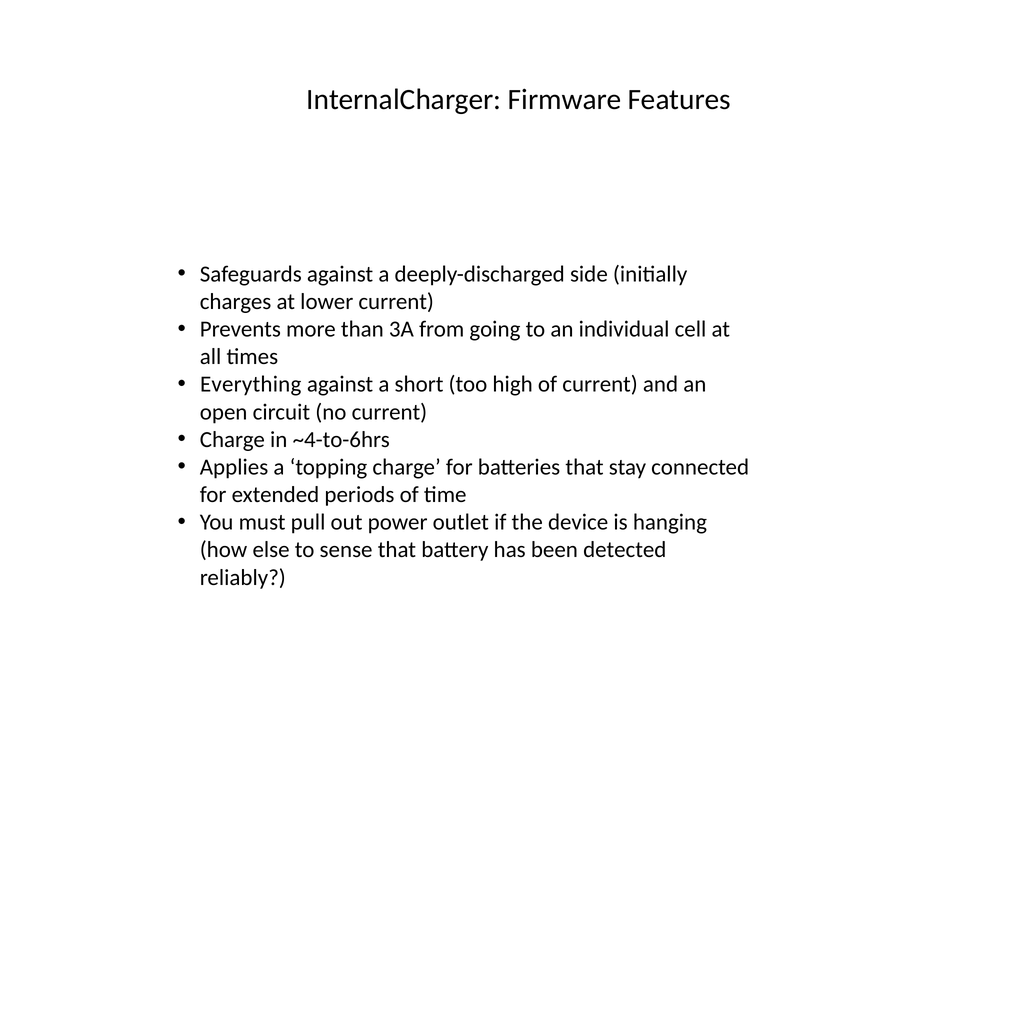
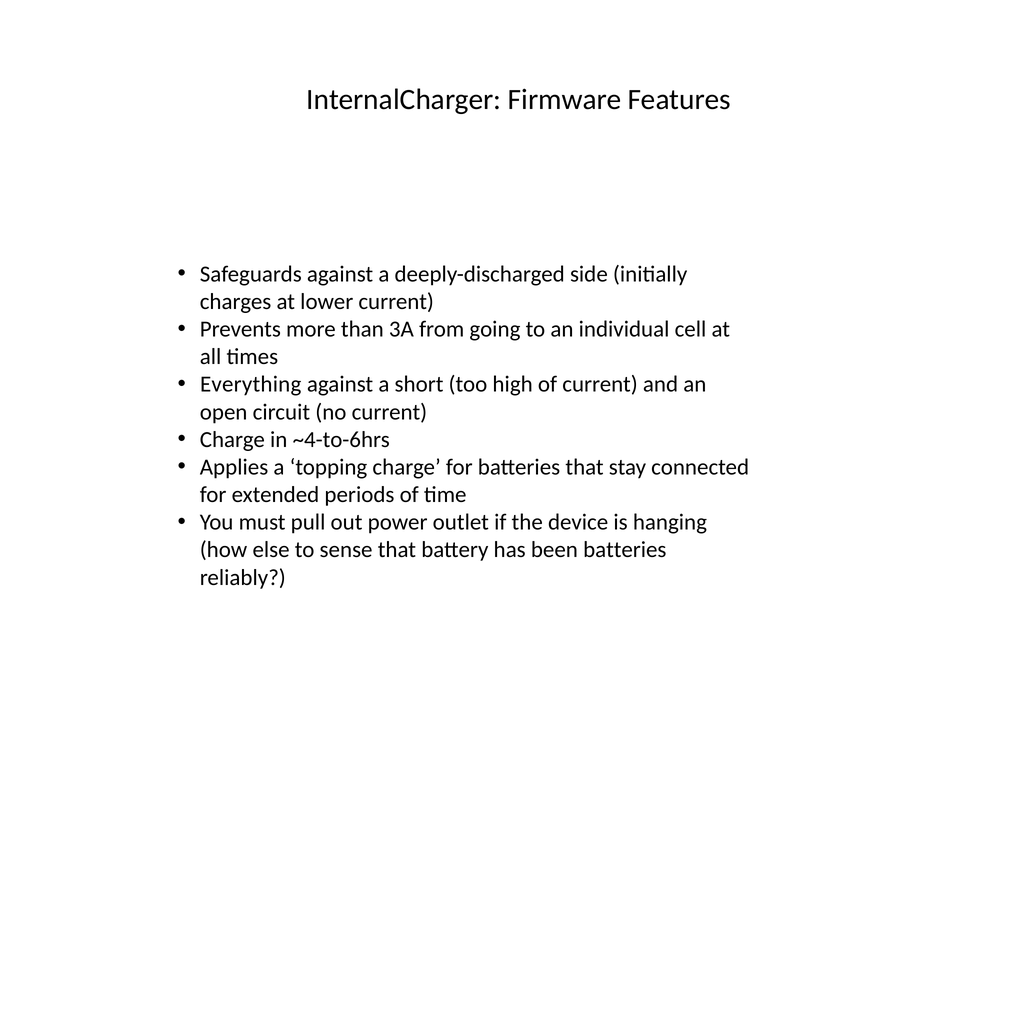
been detected: detected -> batteries (625, 550)
